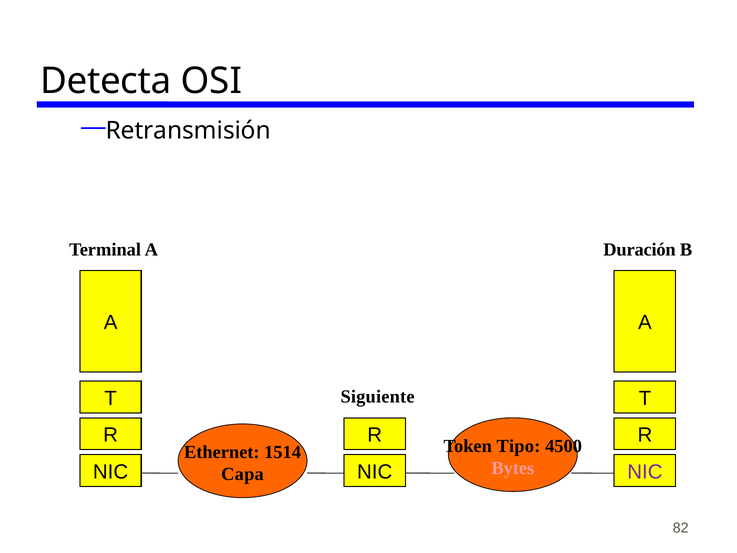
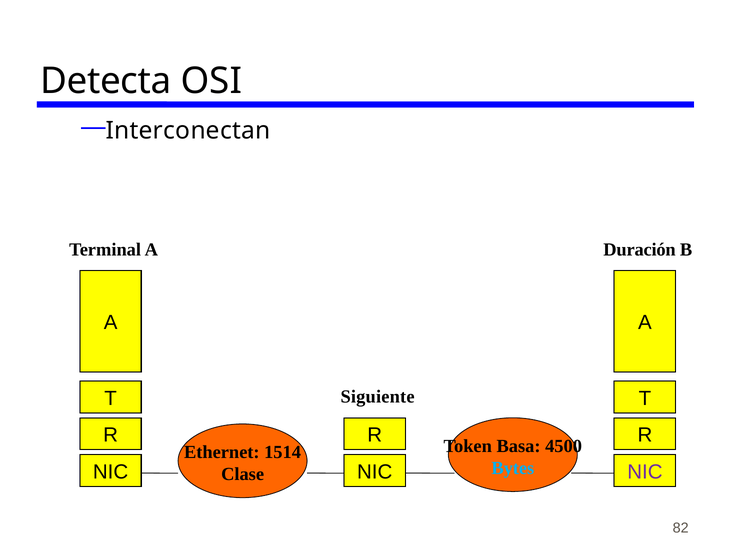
Retransmisión: Retransmisión -> Interconectan (188, 131)
Tipo: Tipo -> Basa (519, 446)
Bytes colour: pink -> light blue (513, 468)
Capa: Capa -> Clase (243, 474)
